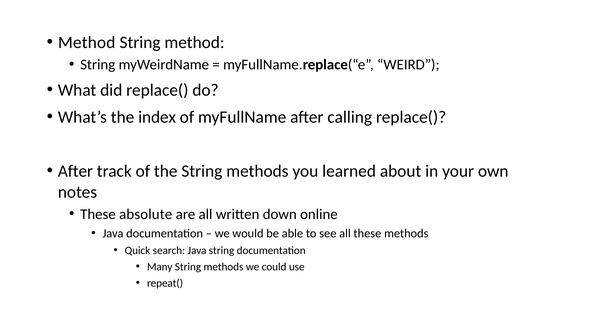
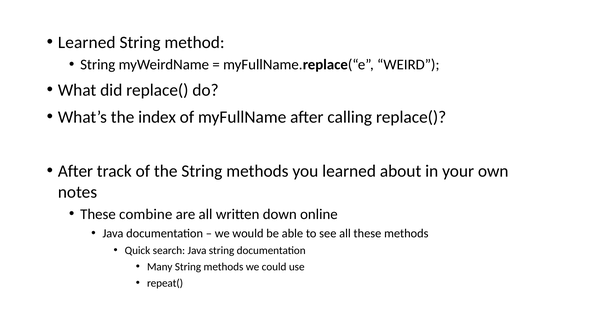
Method: Method -> Learned (87, 42)
absolute: absolute -> combine (146, 214)
